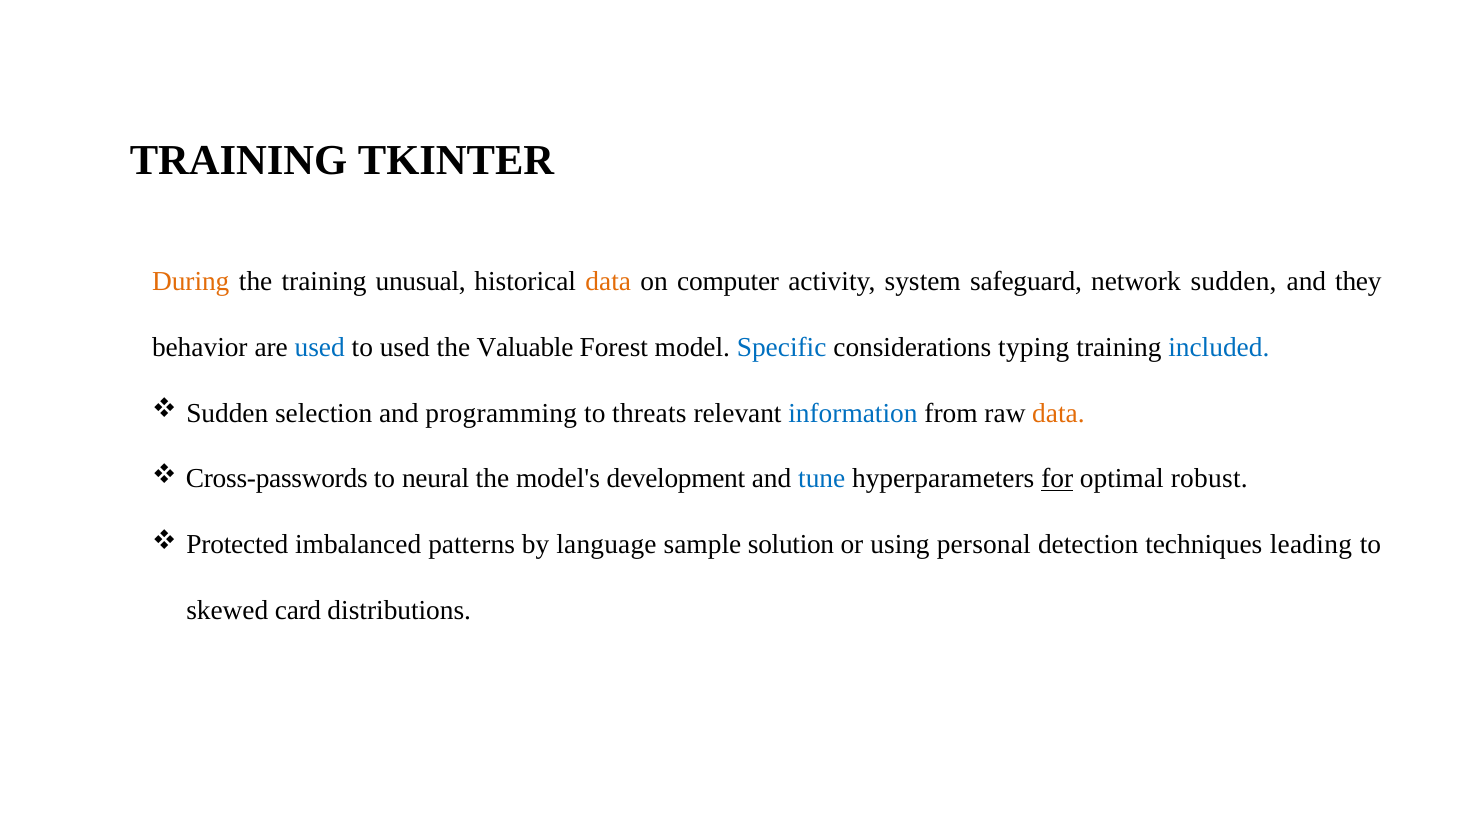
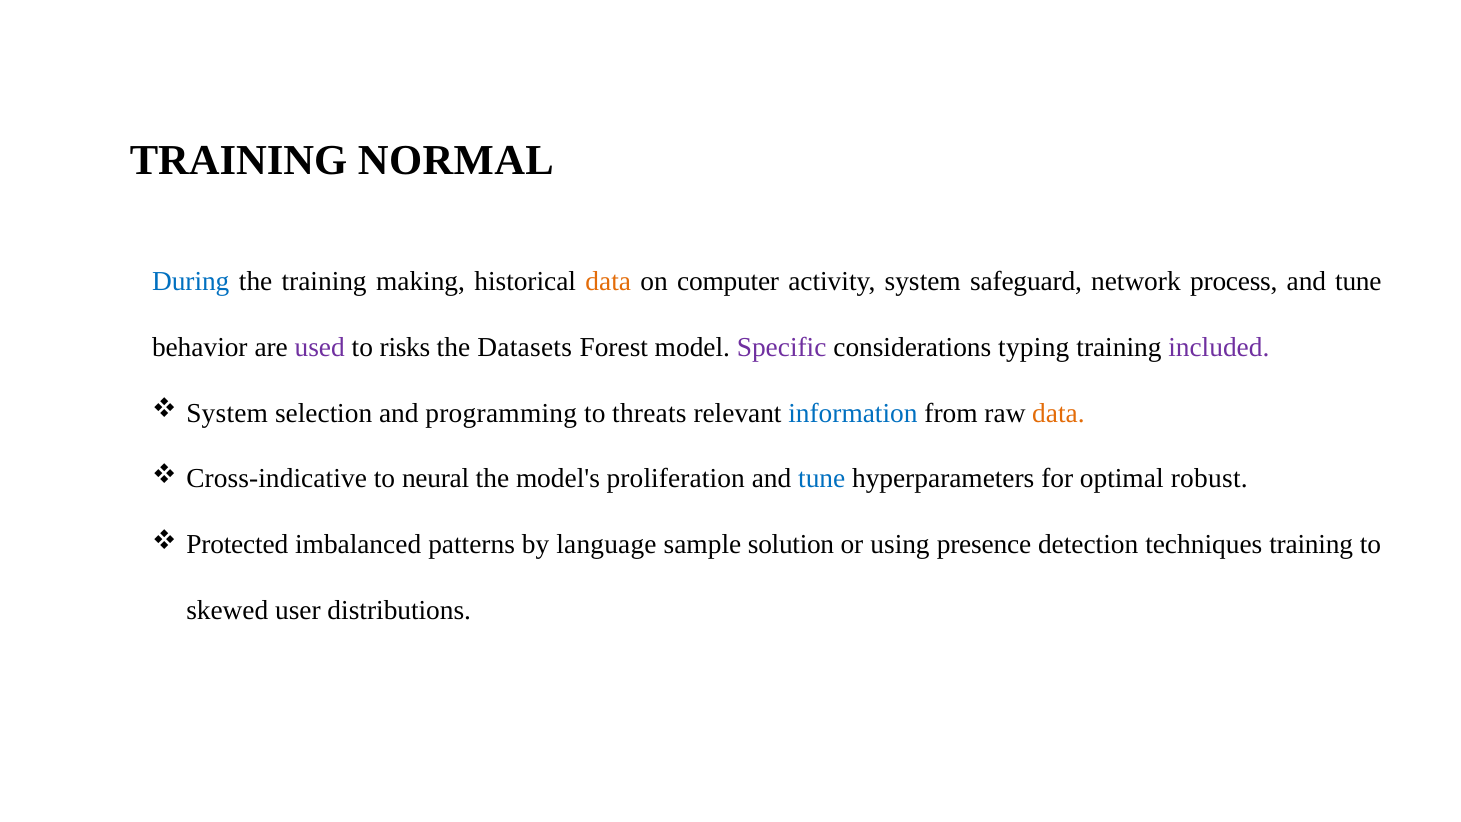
TKINTER: TKINTER -> NORMAL (456, 160)
During colour: orange -> blue (191, 282)
unusual: unusual -> making (421, 282)
network sudden: sudden -> process (1234, 282)
they: they -> tune (1358, 282)
used colour: blue -> purple (320, 347)
to used: used -> risks (405, 347)
Valuable: Valuable -> Datasets (525, 347)
Specific colour: blue -> purple (782, 347)
included colour: blue -> purple (1219, 347)
Sudden: Sudden -> System (227, 413)
Cross-passwords: Cross-passwords -> Cross-indicative (277, 479)
development: development -> proliferation (676, 479)
for underline: present -> none (1057, 479)
personal: personal -> presence (984, 545)
techniques leading: leading -> training (1311, 545)
card: card -> user (298, 610)
